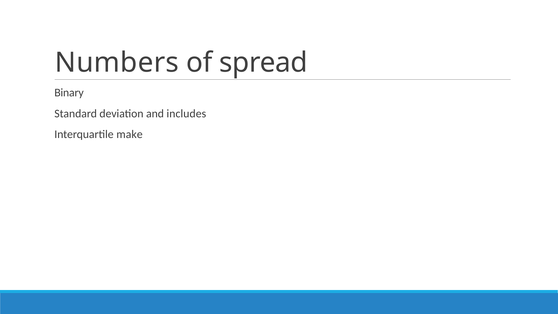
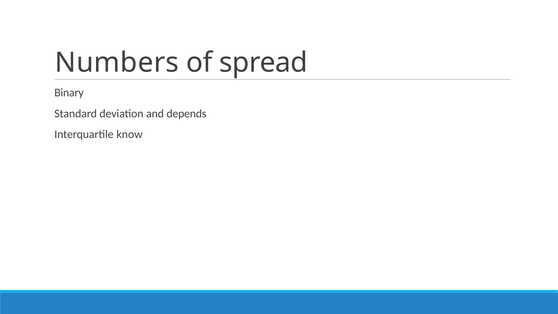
includes: includes -> depends (186, 113)
make: make -> know (130, 134)
